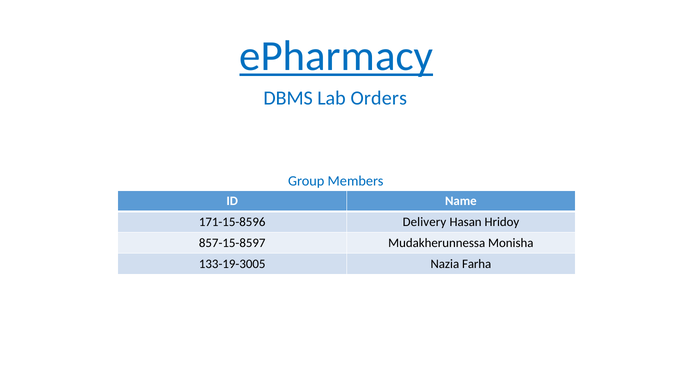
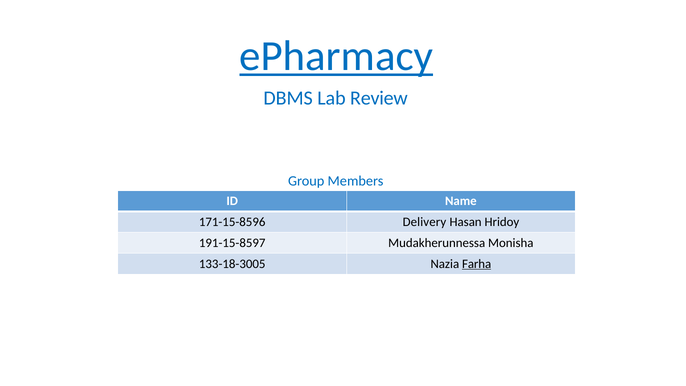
Orders: Orders -> Review (379, 98)
857-15-8597: 857-15-8597 -> 191-15-8597 (232, 243)
133-19-3005: 133-19-3005 -> 133-18-3005 (232, 264)
Farha underline: none -> present (477, 264)
